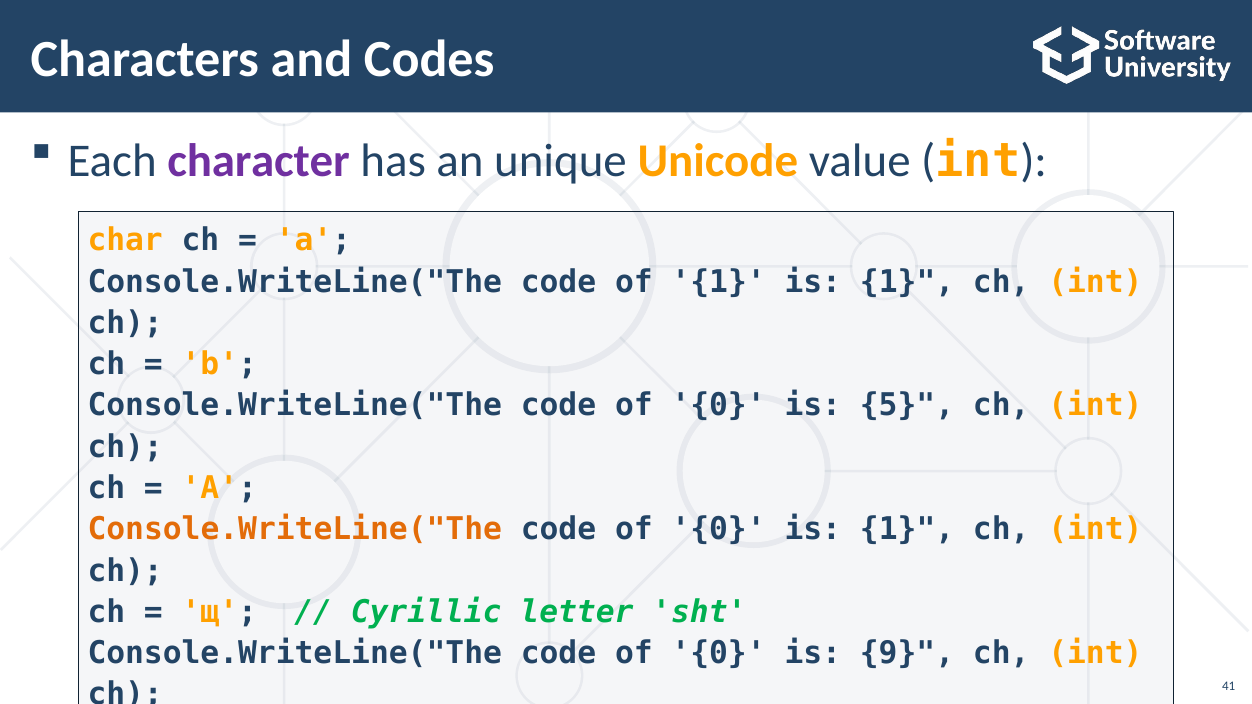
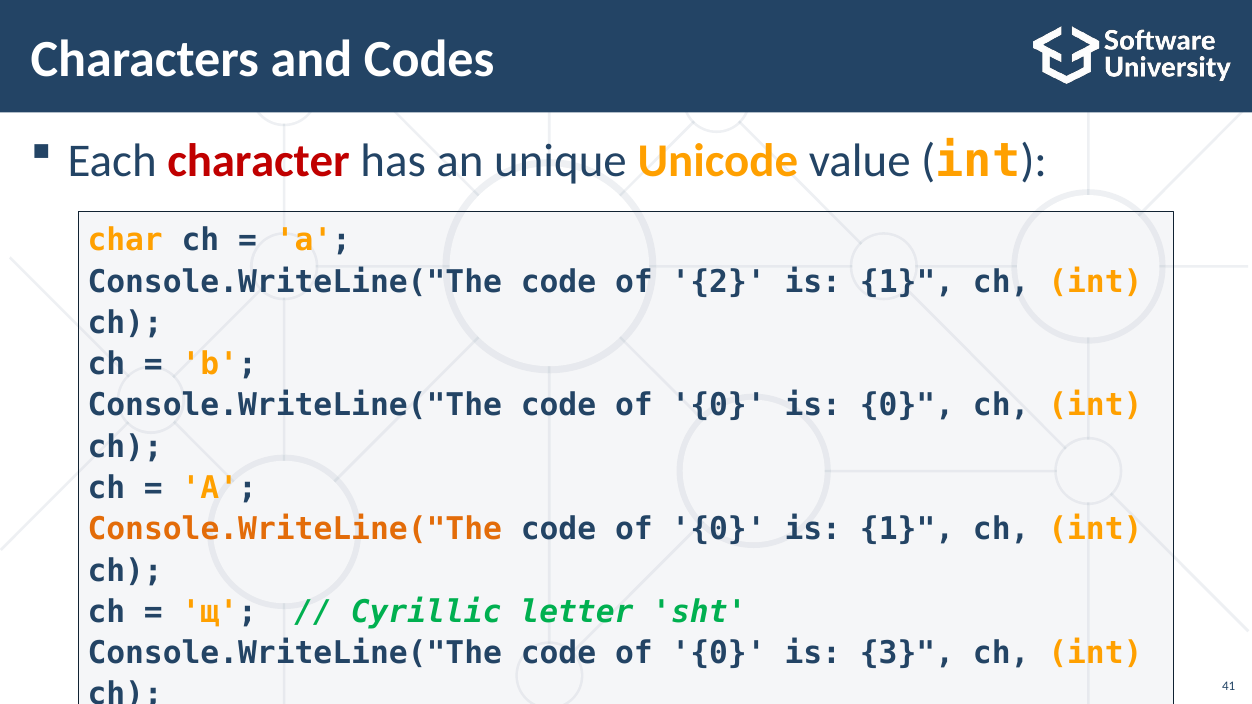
character colour: purple -> red (259, 161)
of 1: 1 -> 2 (719, 282)
is 5: 5 -> 0 (907, 406)
9: 9 -> 3 (907, 654)
